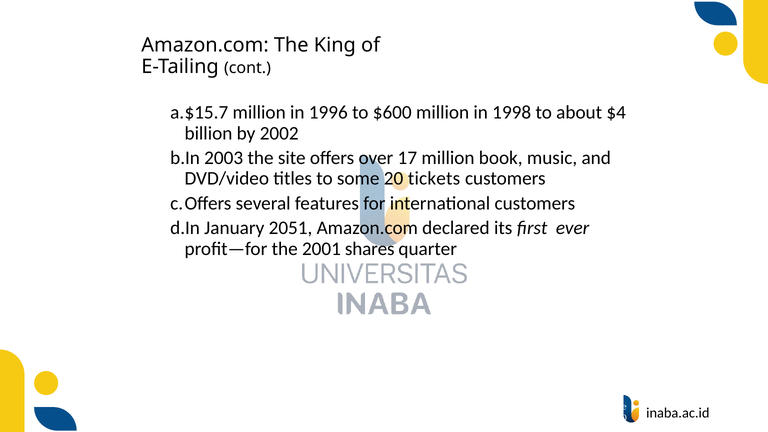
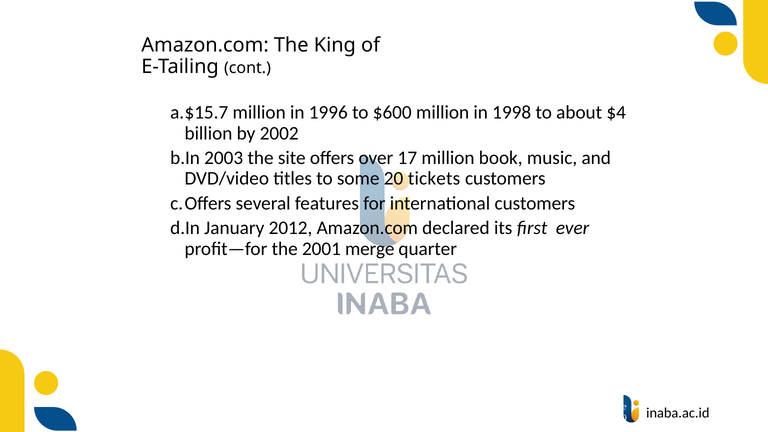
2051: 2051 -> 2012 (291, 228)
shares: shares -> merge (370, 249)
